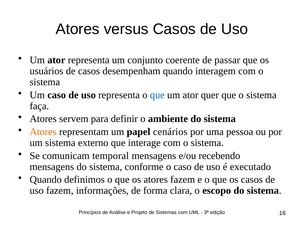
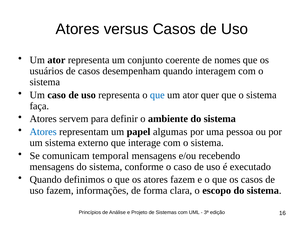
passar: passar -> nomes (227, 60)
Atores colour: orange -> blue (43, 132)
cenários: cenários -> algumas (170, 132)
